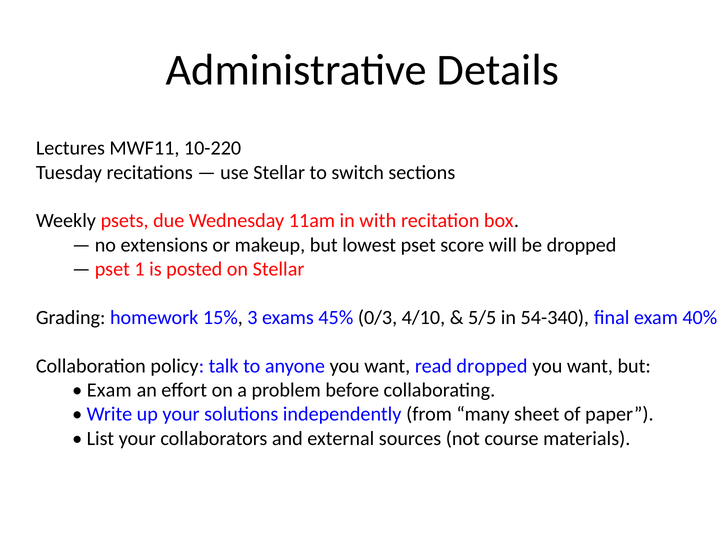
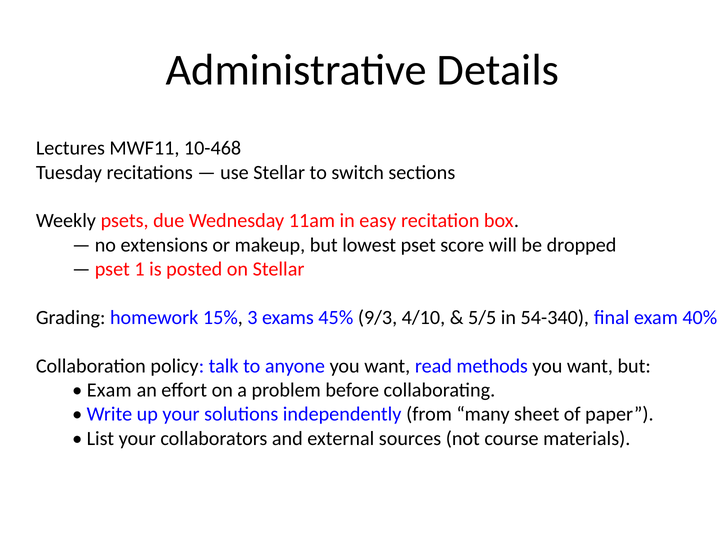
10-220: 10-220 -> 10-468 (213, 148)
with: with -> easy (378, 221)
0/3: 0/3 -> 9/3 (378, 317)
read dropped: dropped -> methods (492, 366)
